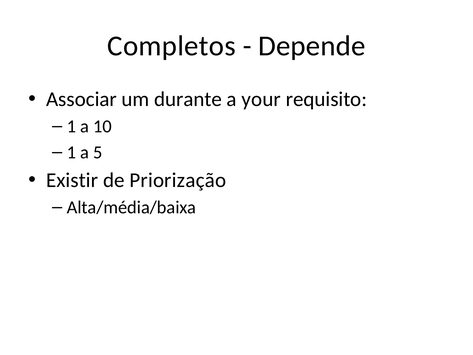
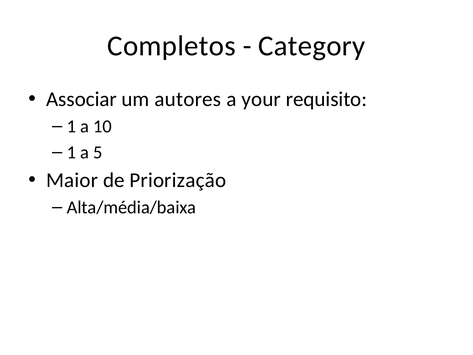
Depende: Depende -> Category (312, 46)
durante: durante -> autores (188, 99)
Existir: Existir -> Maior (72, 180)
